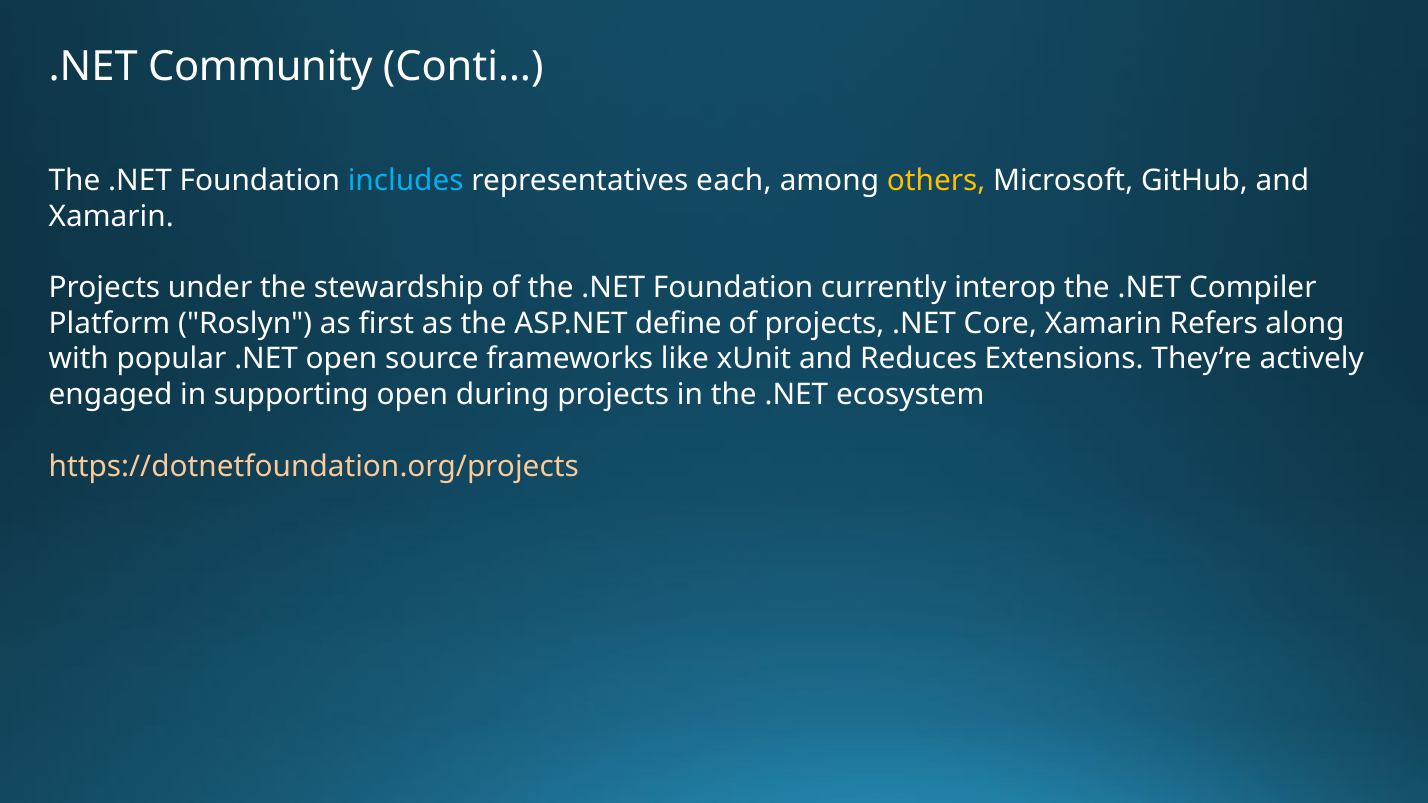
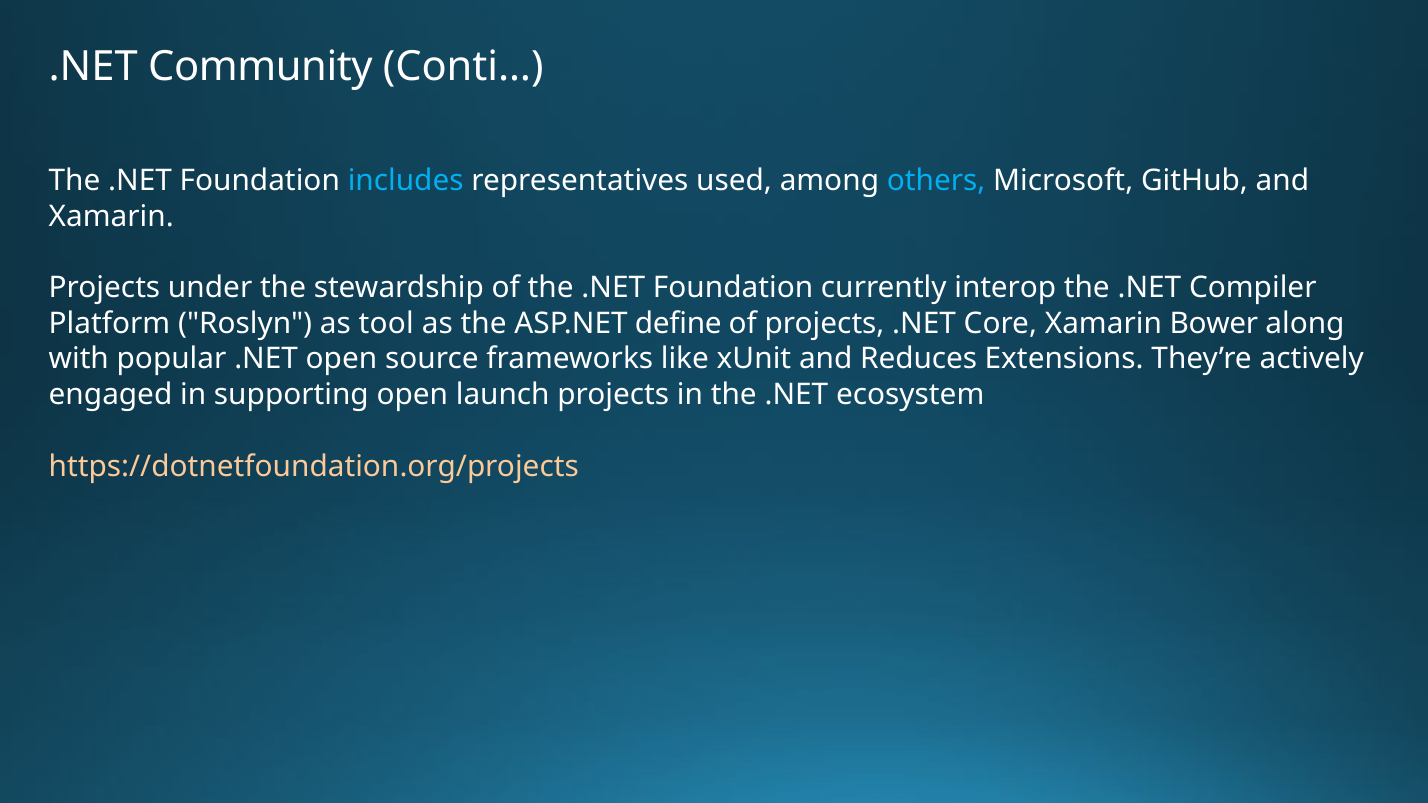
each: each -> used (734, 181)
others colour: yellow -> light blue (936, 181)
first: first -> tool (386, 323)
Refers: Refers -> Bower (1214, 323)
during: during -> launch (503, 395)
